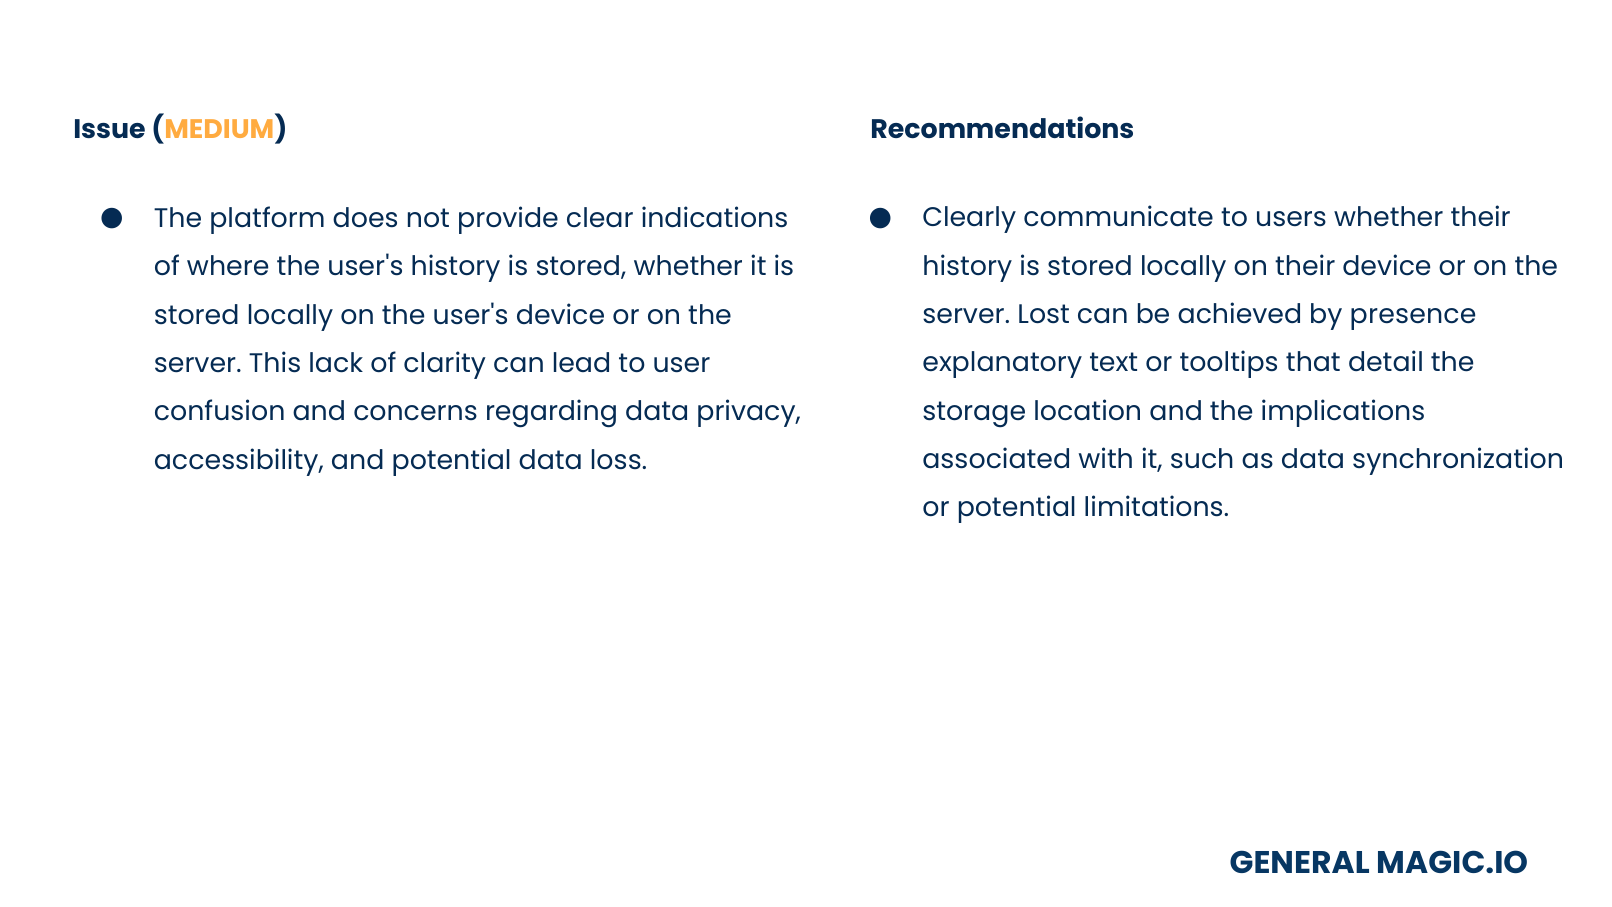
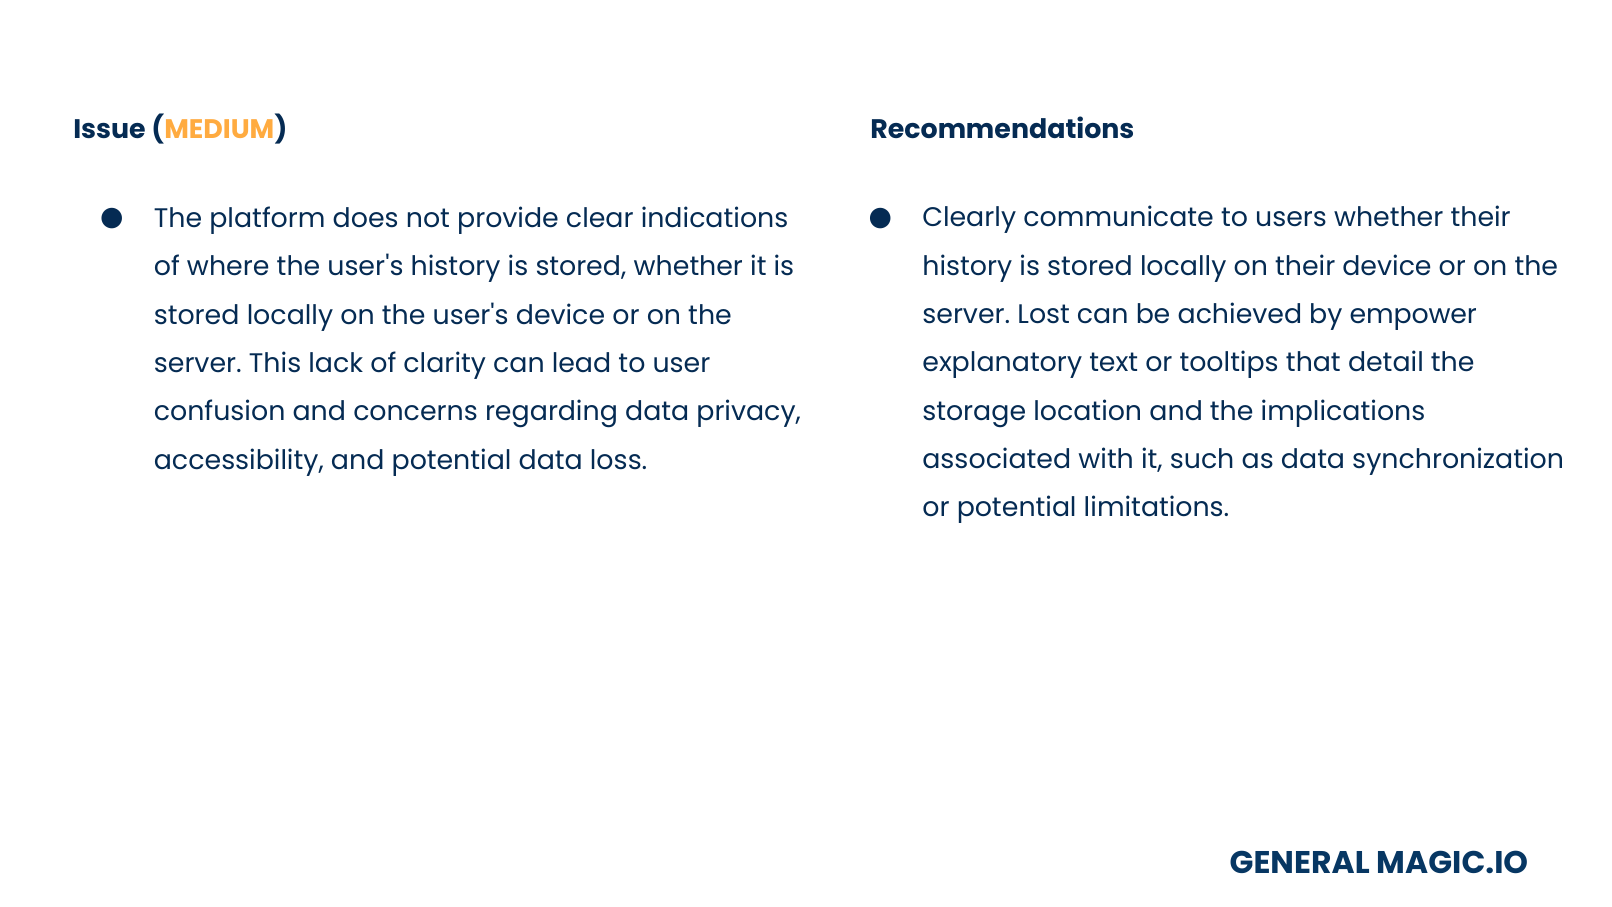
presence: presence -> empower (1413, 315)
